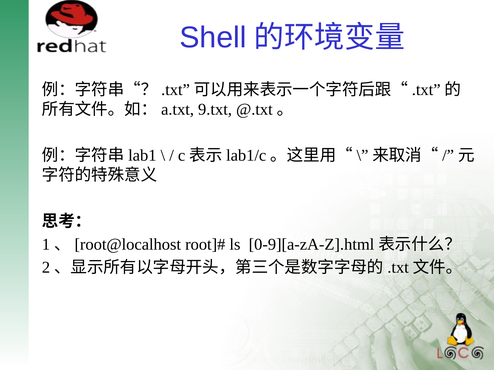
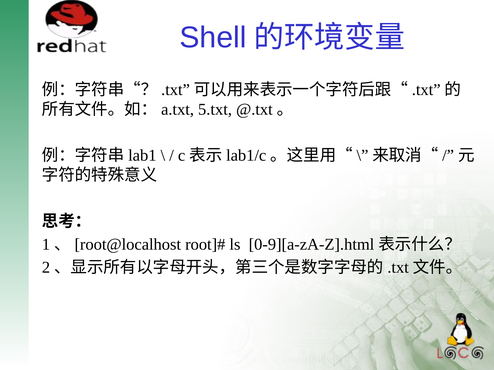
9.txt: 9.txt -> 5.txt (215, 110)
